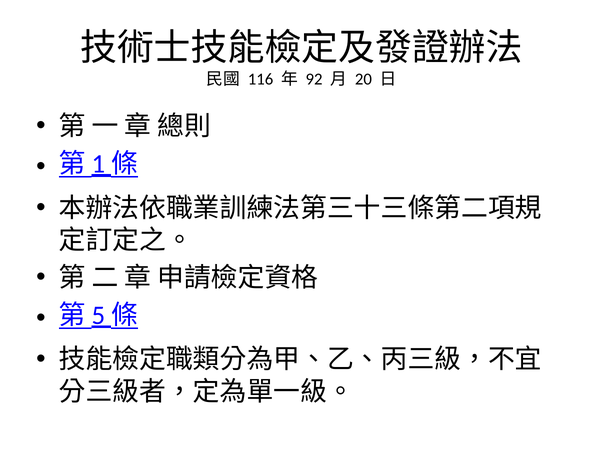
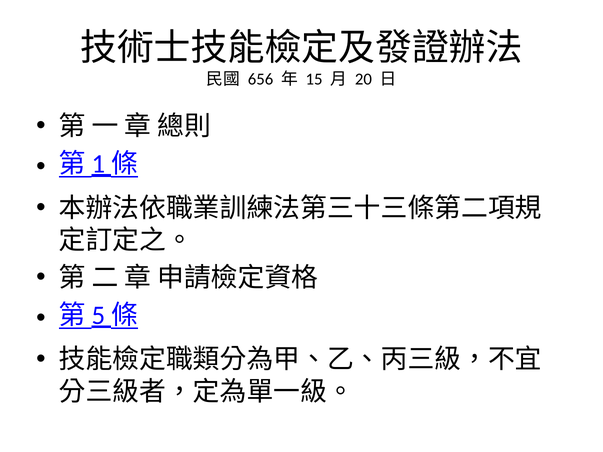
116: 116 -> 656 (261, 79)
92: 92 -> 15 (314, 79)
